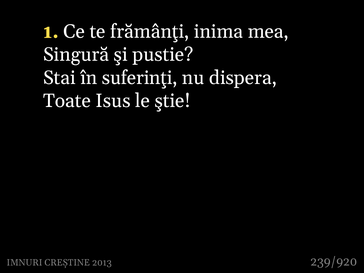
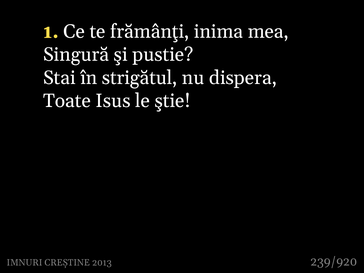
suferinţi: suferinţi -> strigătul (140, 78)
